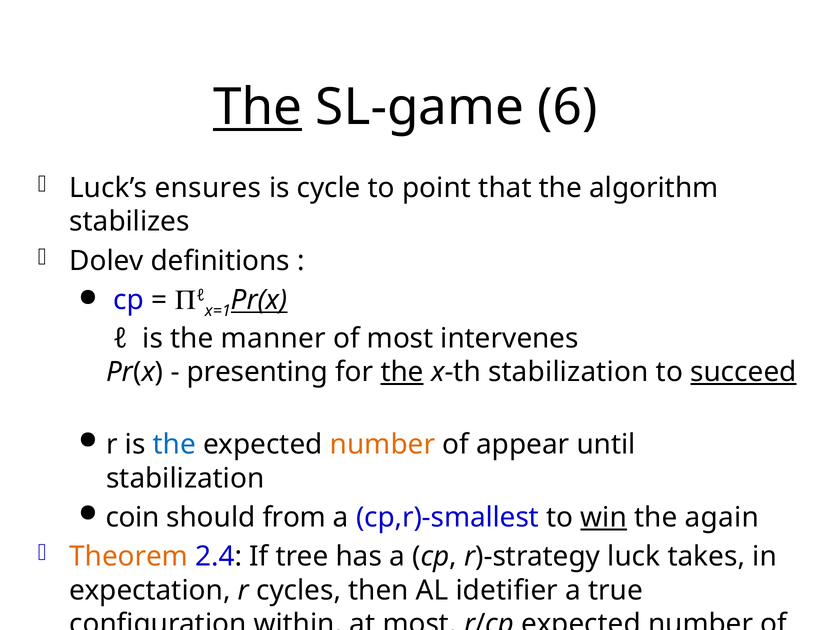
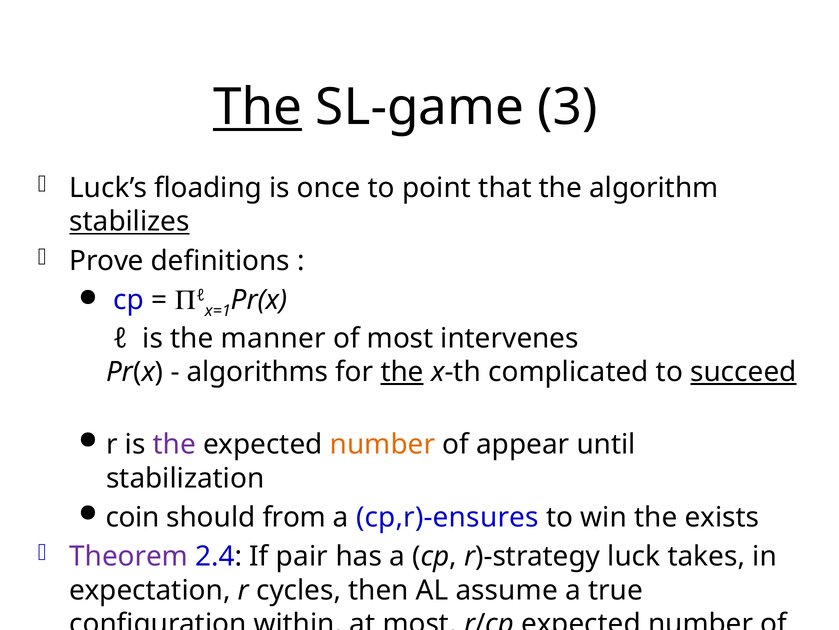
6: 6 -> 3 (567, 107)
ensures: ensures -> floading (208, 188)
cycle: cycle -> once (329, 188)
stabilizes underline: none -> present (130, 221)
Dolev: Dolev -> Prove (107, 261)
Pr(x underline: present -> none (259, 300)
presenting: presenting -> algorithms (257, 371)
x-th stabilization: stabilization -> complicated (568, 371)
the colour: blue -> purple (174, 444)
cp,r)-smallest: cp,r)-smallest -> cp,r)-ensures (447, 517)
win underline: present -> none (604, 517)
again: again -> exists (722, 517)
Theorem colour: orange -> purple (129, 556)
tree: tree -> pair (302, 556)
idetifier: idetifier -> assume (507, 590)
